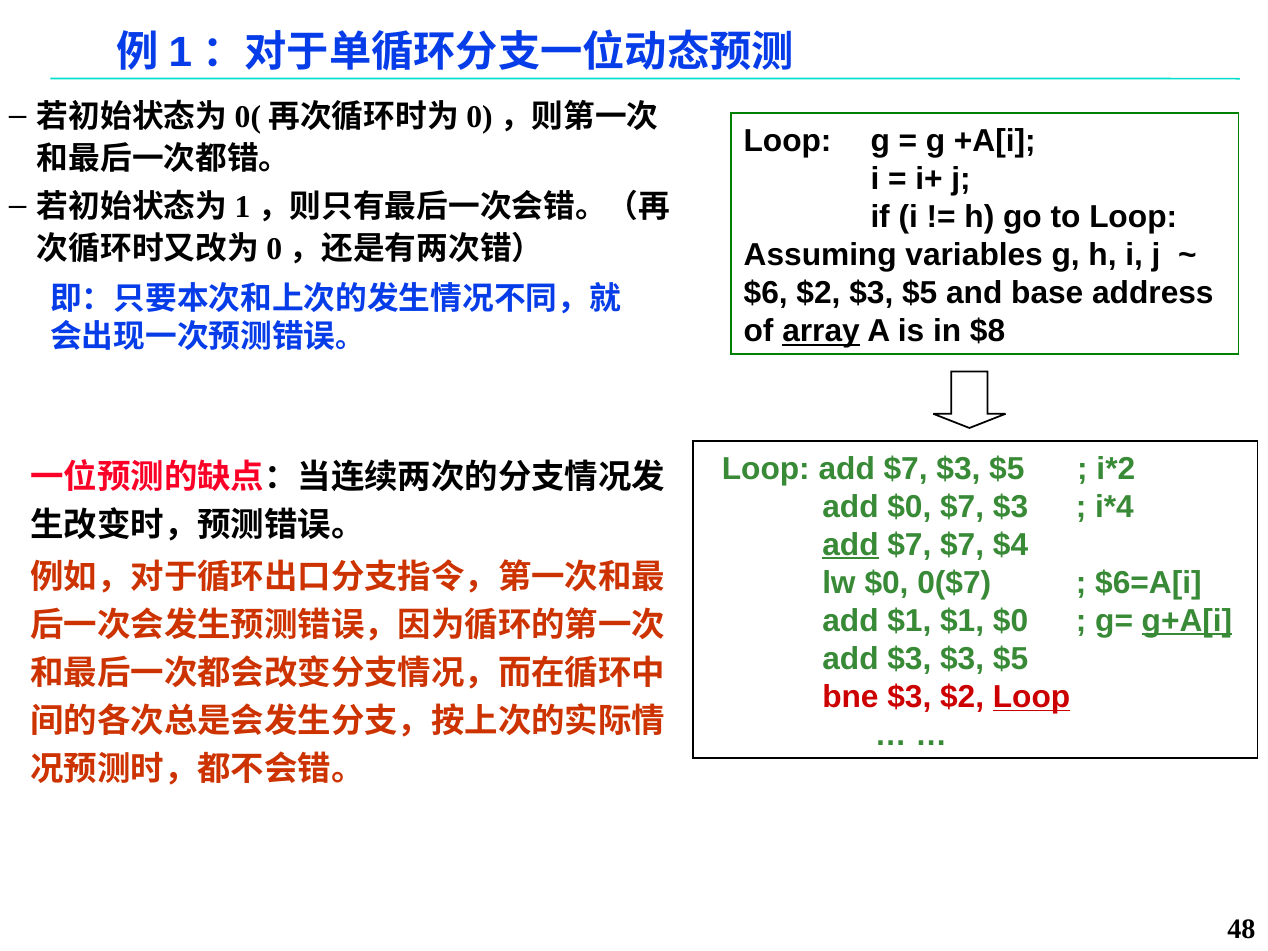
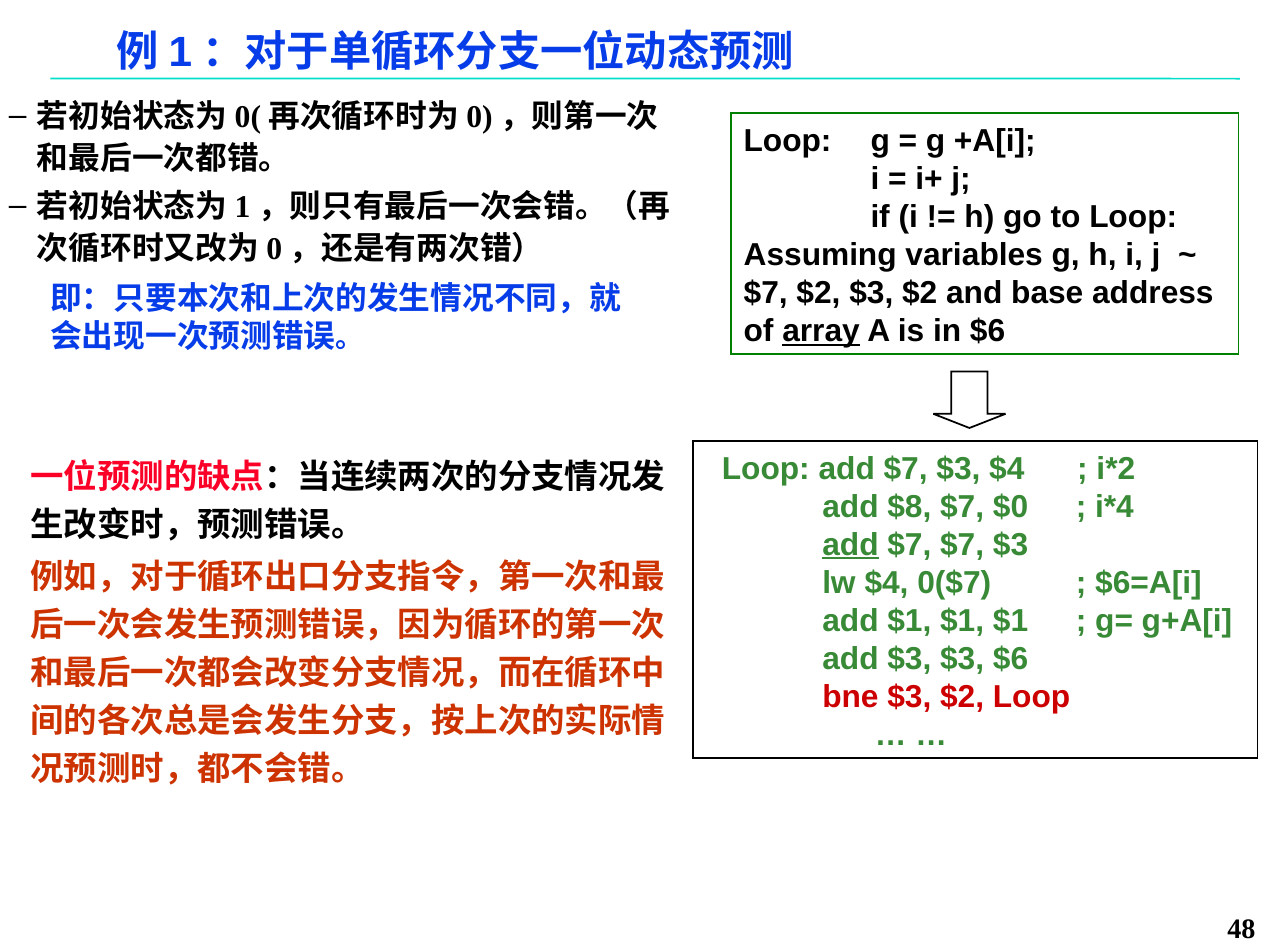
$6: $6 -> $7 (766, 293)
$2 $3 $5: $5 -> $2 (920, 293)
in $8: $8 -> $6 (988, 331)
$7 $3 $5: $5 -> $4 (1007, 469)
add $0: $0 -> $8 (909, 507)
$3: $3 -> $0 (1010, 507)
$7 $7 $4: $4 -> $3 (1010, 545)
lw $0: $0 -> $4 (886, 583)
$1 $1 $0: $0 -> $1 (1010, 621)
g+A[i underline: present -> none (1187, 621)
$3 $3 $5: $5 -> $6 (1010, 659)
Loop underline: present -> none (1032, 697)
